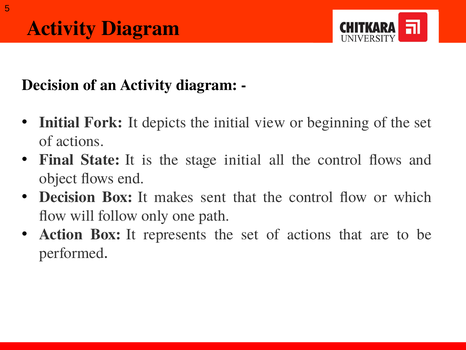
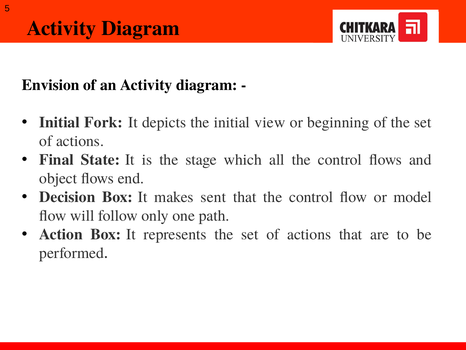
Decision: Decision -> Envision (51, 85)
stage initial: initial -> which (243, 160)
which: which -> model (413, 197)
